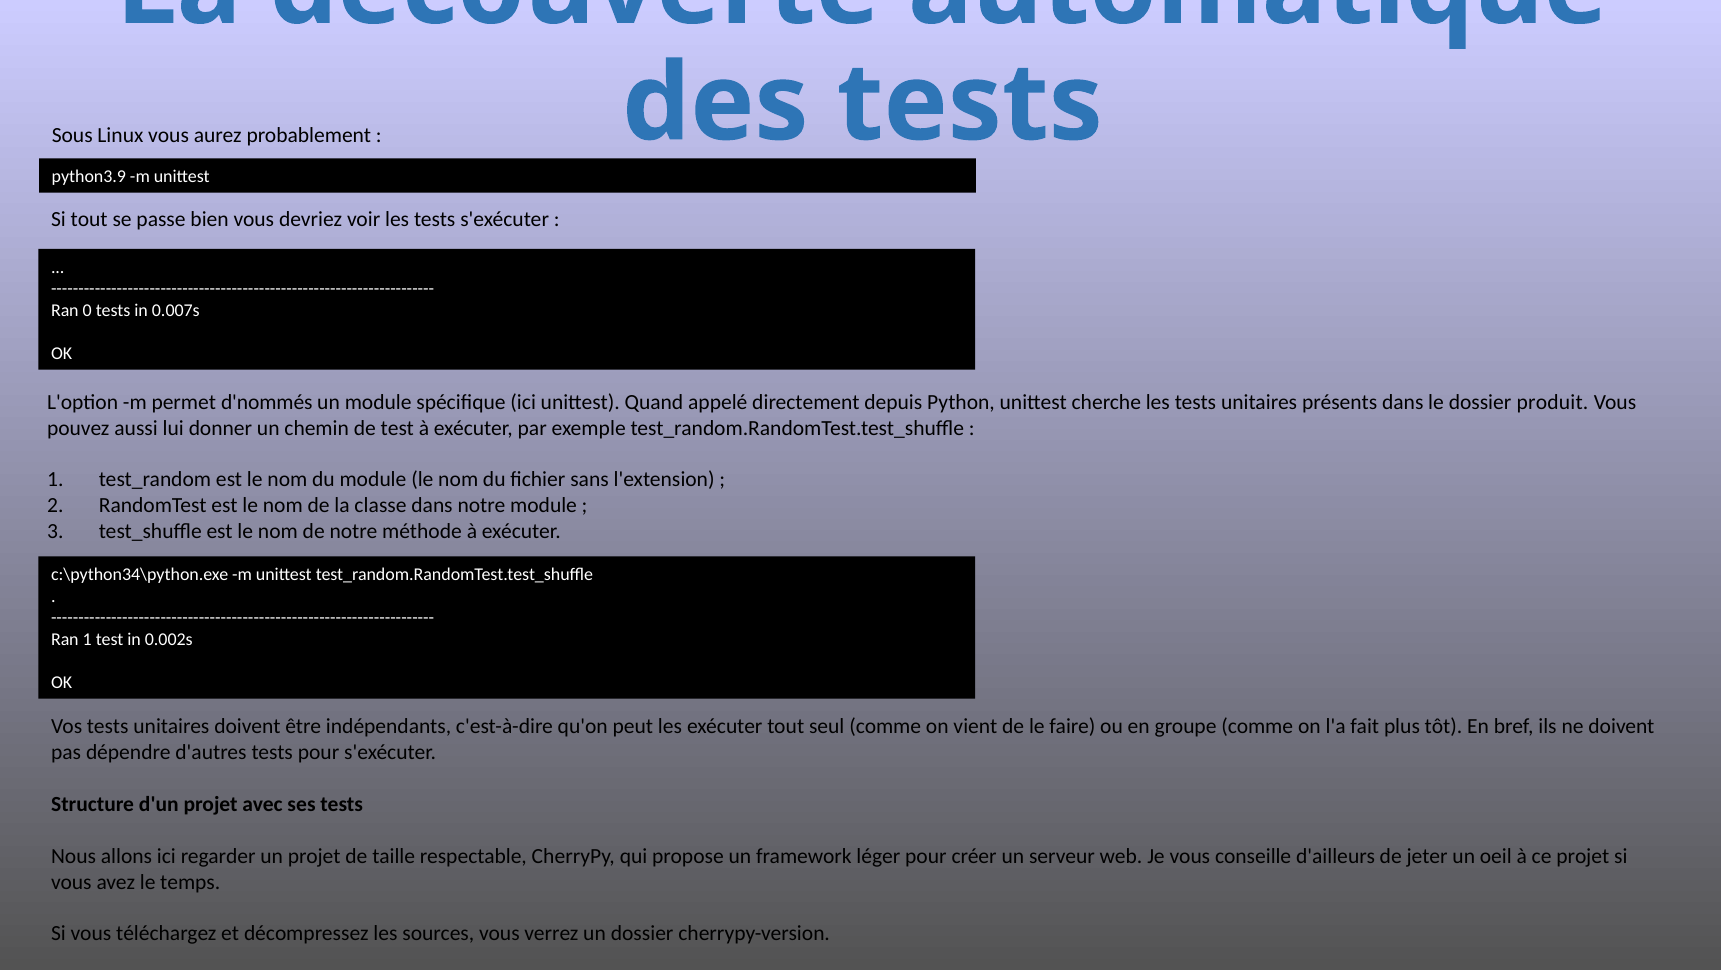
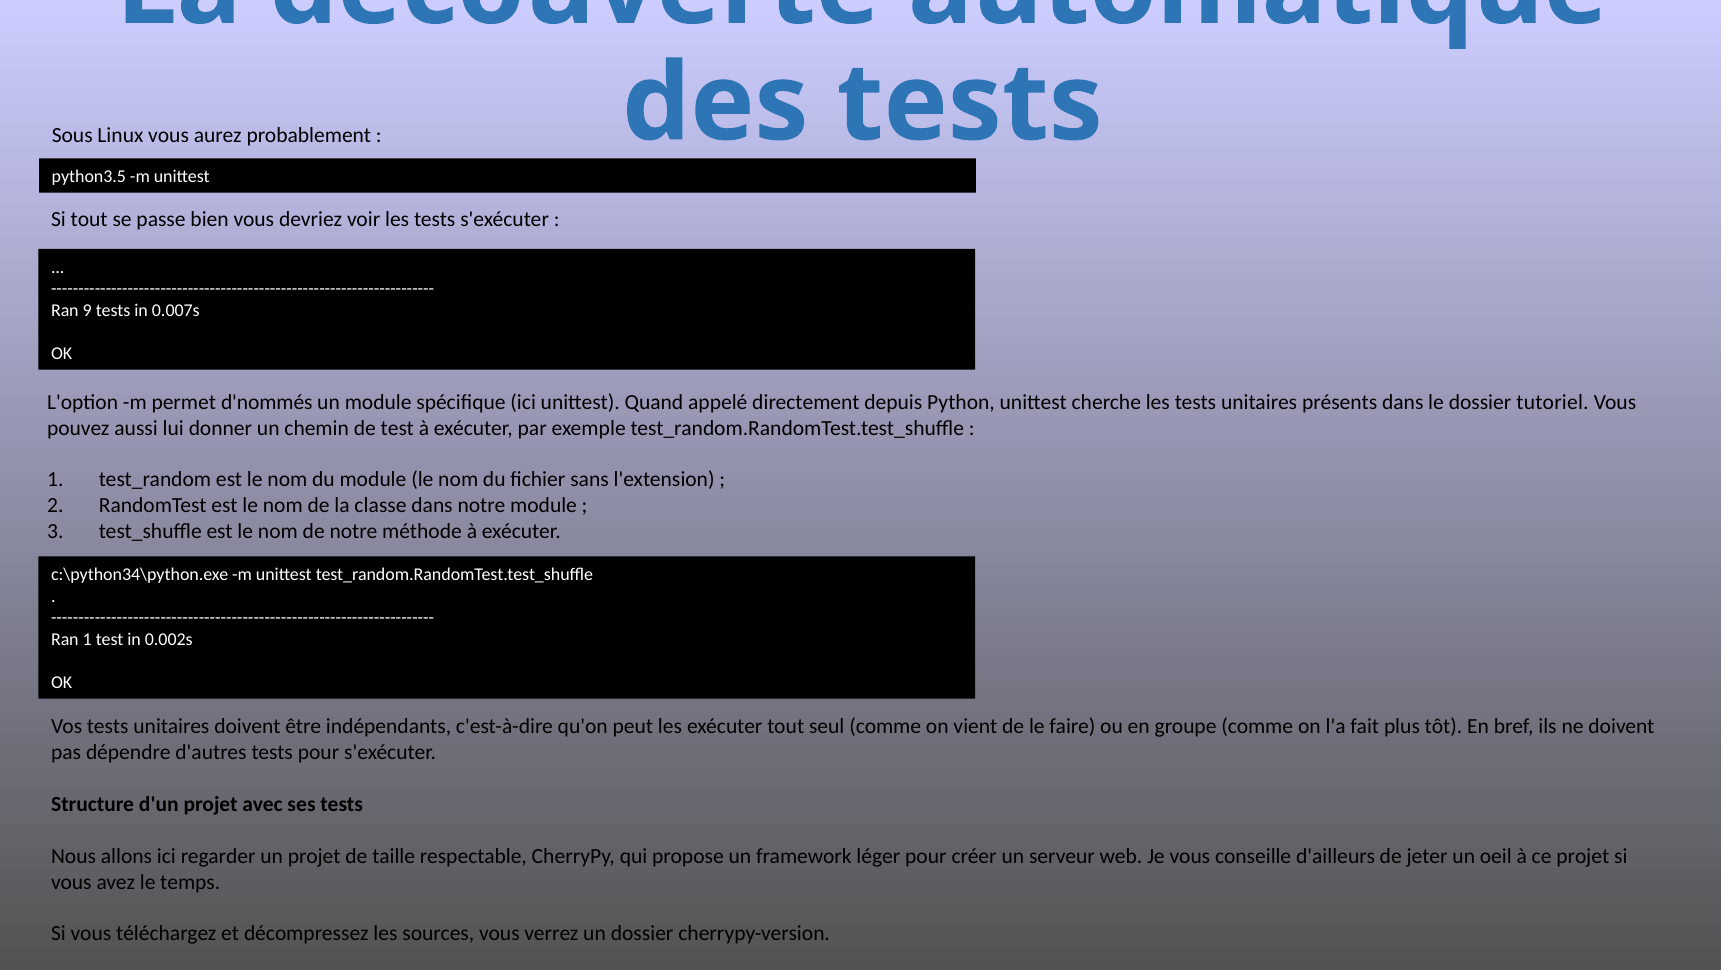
python3.9: python3.9 -> python3.5 (89, 177)
0: 0 -> 9 (87, 311)
produit: produit -> tutoriel (1552, 402)
